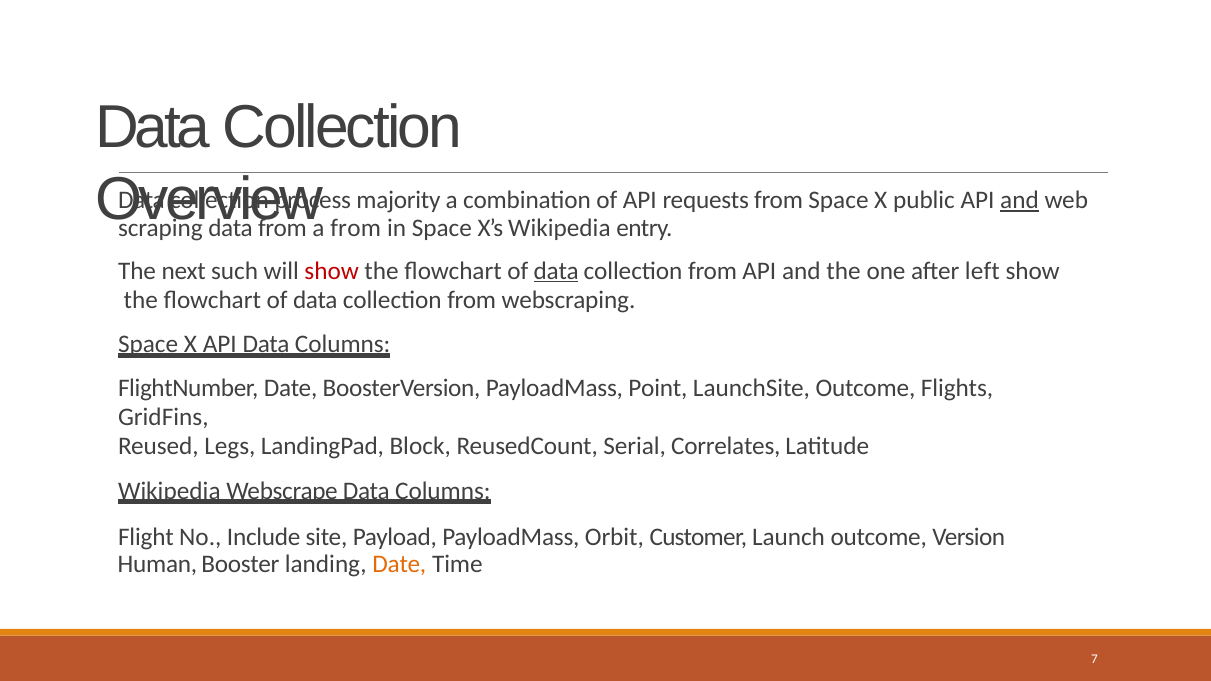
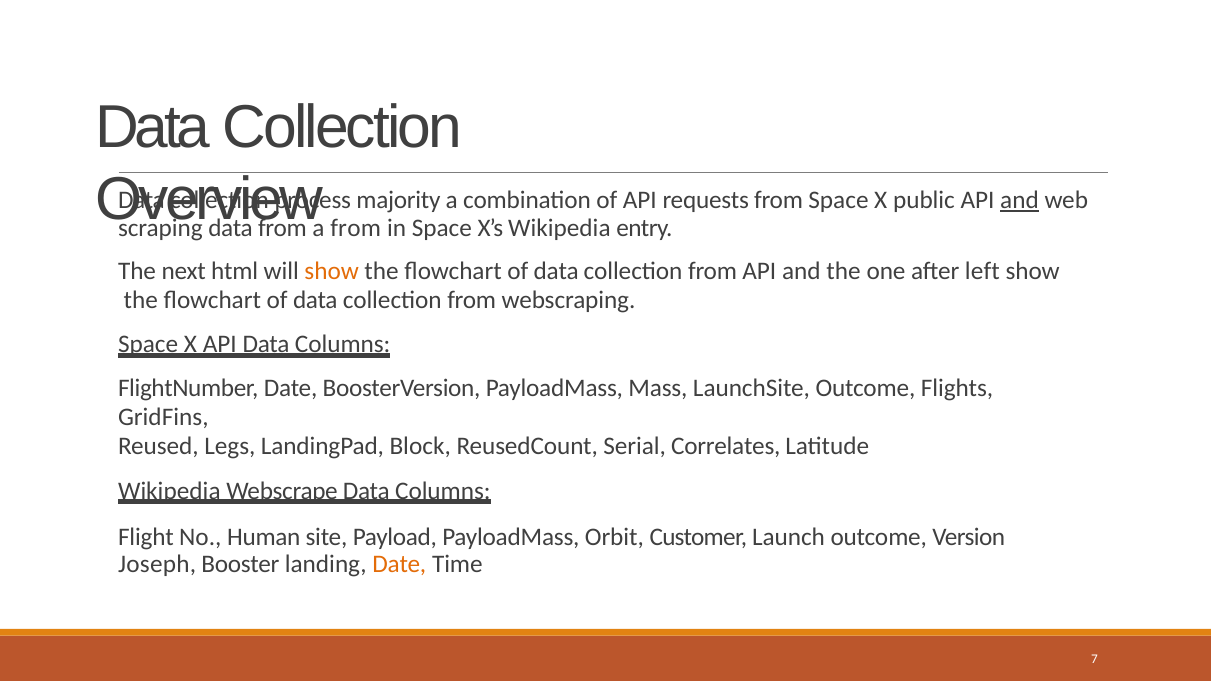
such: such -> html (235, 271)
show colour: red -> orange (332, 271)
data underline: present -> none (556, 271)
Point: Point -> Mass (658, 389)
Include: Include -> Human (264, 537)
Human: Human -> Joseph (157, 565)
